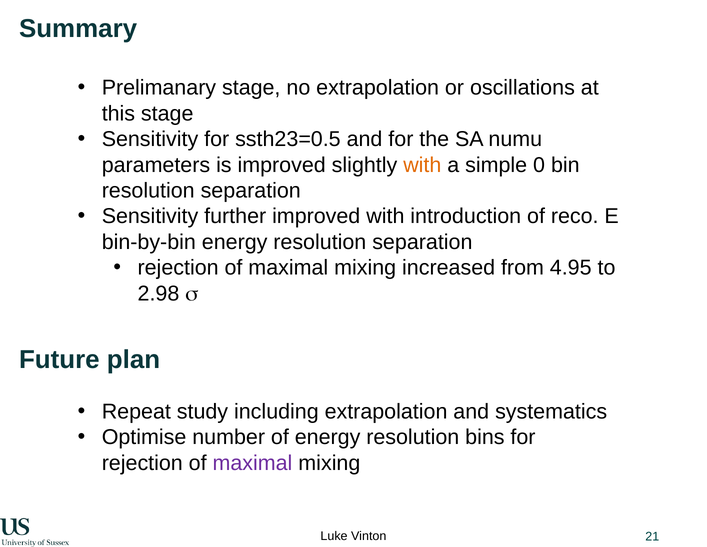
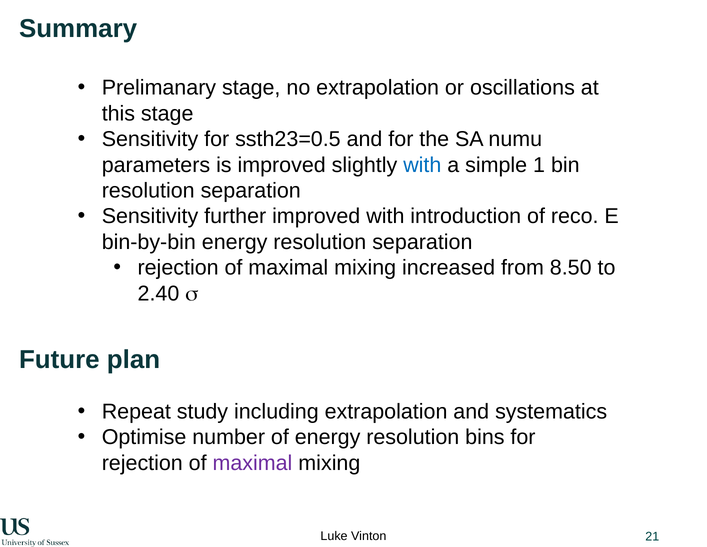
with colour: orange -> blue (422, 165)
0: 0 -> 1 (539, 165)
4.95: 4.95 -> 8.50 (571, 268)
2.98: 2.98 -> 2.40 (158, 294)
